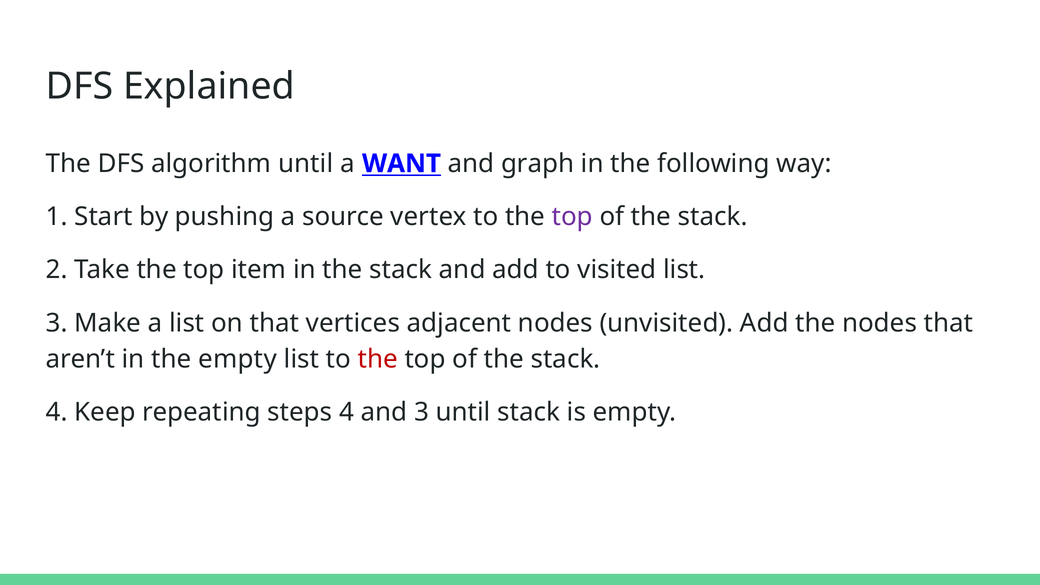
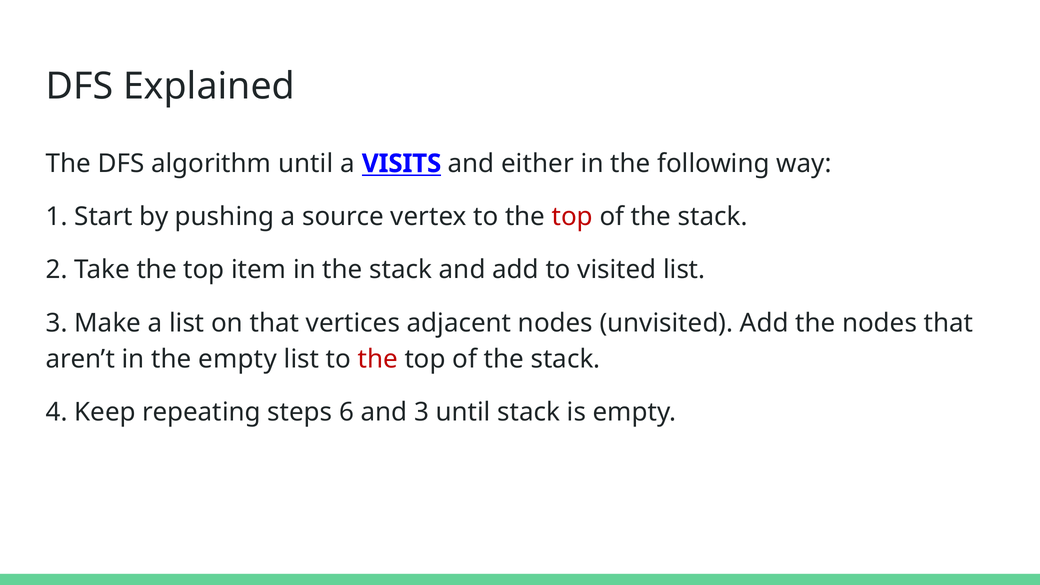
WANT: WANT -> VISITS (402, 164)
graph: graph -> either (538, 164)
top colour: purple -> red (572, 217)
steps 4: 4 -> 6 (347, 412)
